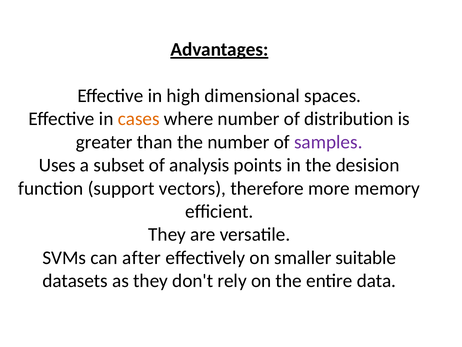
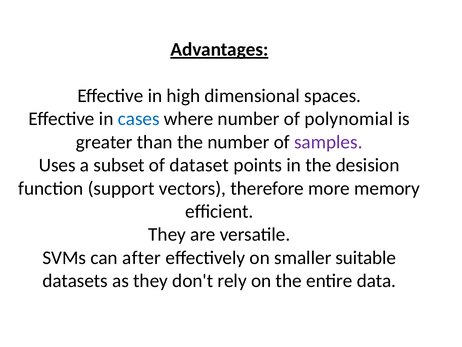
cases colour: orange -> blue (139, 119)
distribution: distribution -> polynomial (349, 119)
analysis: analysis -> dataset (199, 165)
